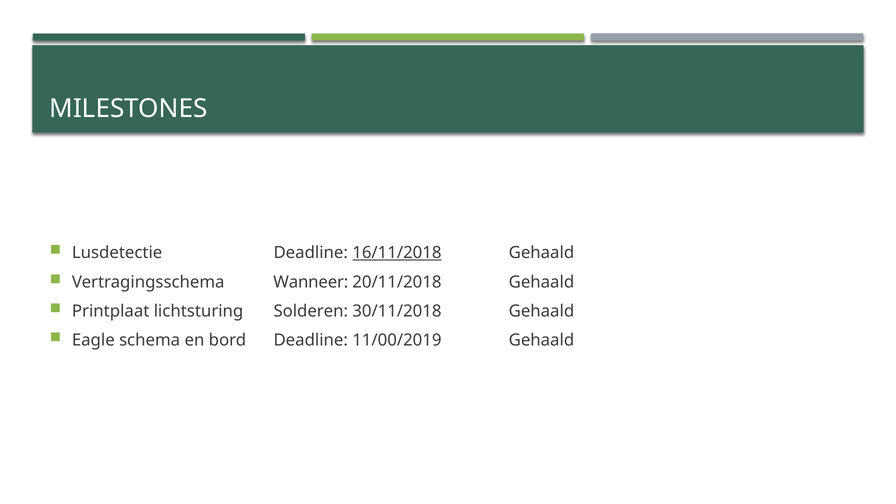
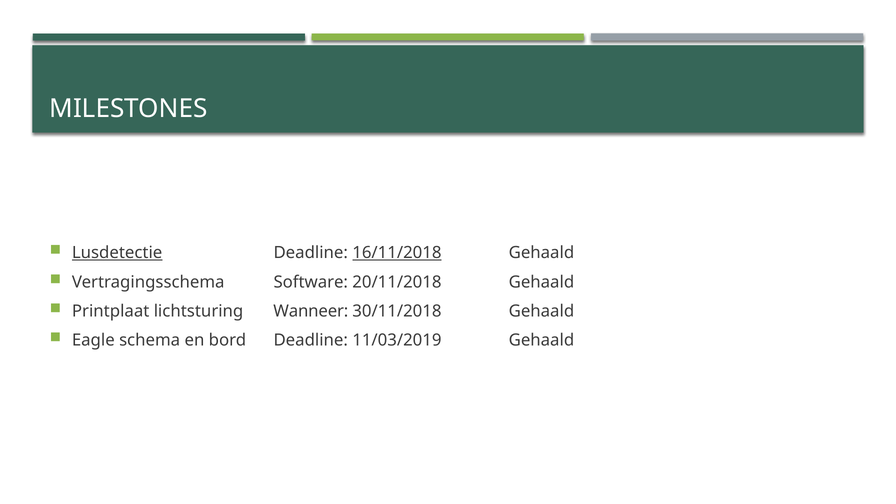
Lusdetectie underline: none -> present (117, 253)
Wanneer: Wanneer -> Software (311, 282)
Solderen: Solderen -> Wanneer (311, 311)
11/00/2019: 11/00/2019 -> 11/03/2019 (397, 340)
